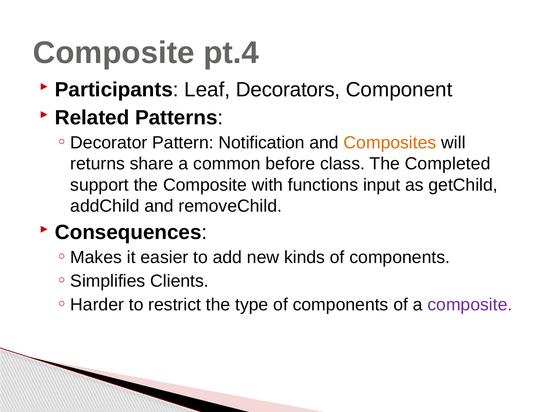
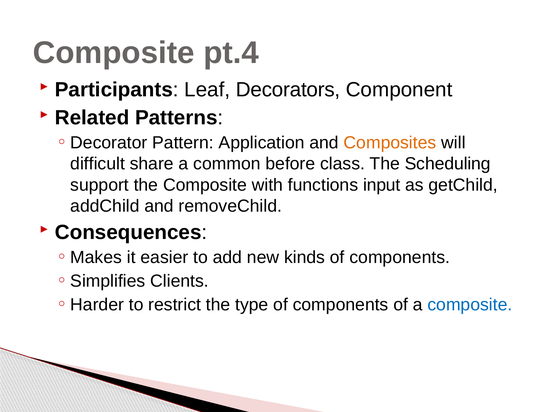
Notification: Notification -> Application (262, 143)
returns: returns -> difficult (98, 164)
Completed: Completed -> Scheduling (448, 164)
composite colour: purple -> blue (470, 305)
